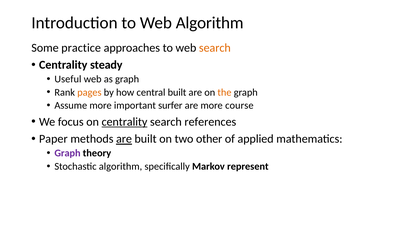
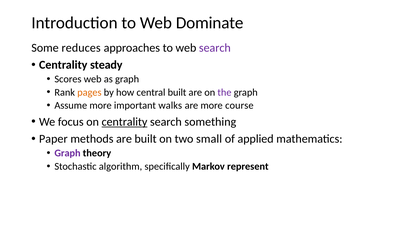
Web Algorithm: Algorithm -> Dominate (210, 23)
practice: practice -> reduces (81, 48)
search colour: orange -> purple (215, 48)
Useful: Useful -> Scores (68, 79)
the colour: orange -> purple (224, 92)
surfer: surfer -> walks (170, 106)
references: references -> something (210, 122)
are underline: present -> none (124, 139)
other: other -> small (209, 139)
